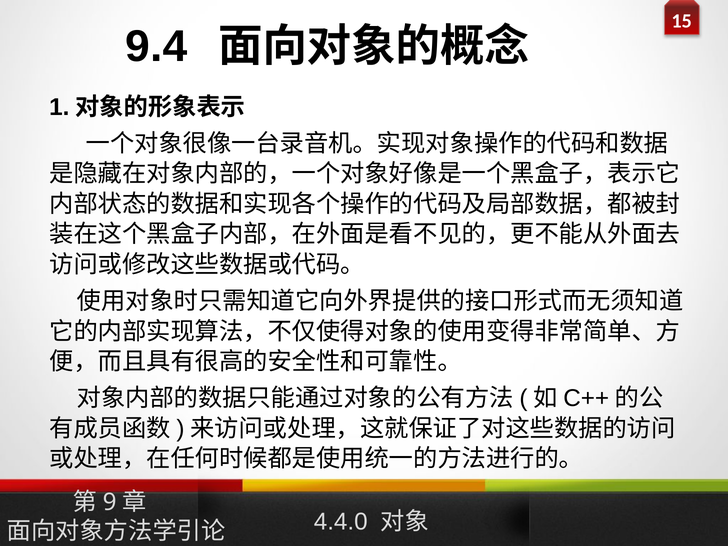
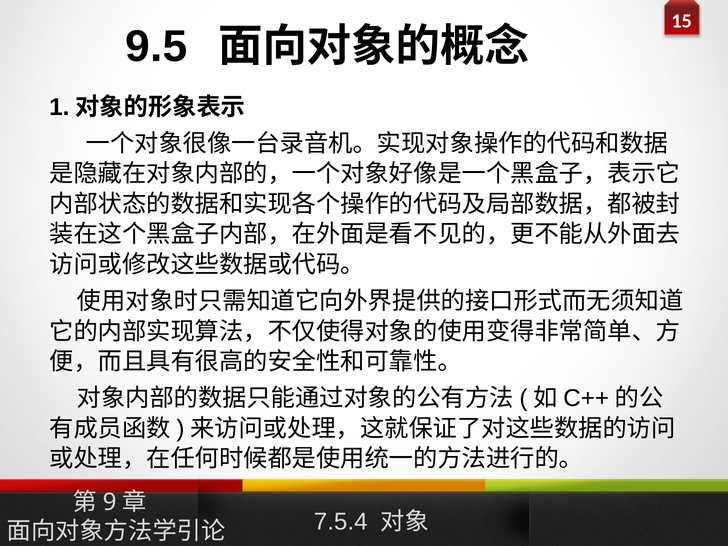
9.4: 9.4 -> 9.5 (156, 46)
4.4.0: 4.4.0 -> 7.5.4 (341, 522)
